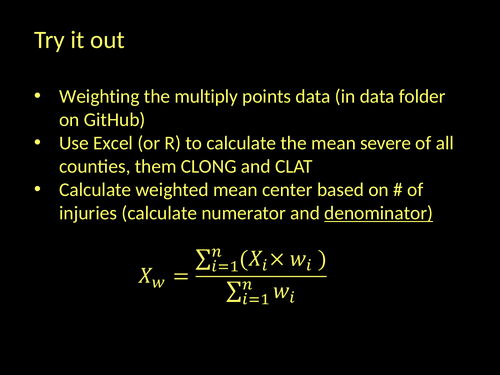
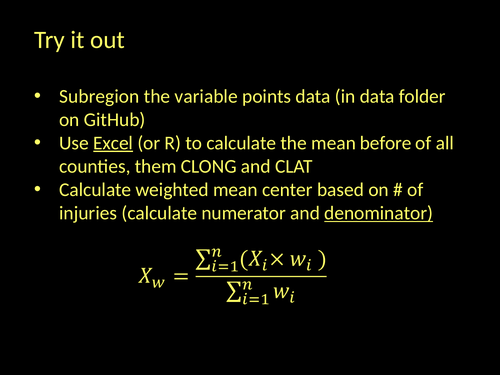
Weighting: Weighting -> Subregion (99, 96)
multiply: multiply -> variable (206, 96)
Excel underline: none -> present (113, 143)
severe: severe -> before (386, 143)
